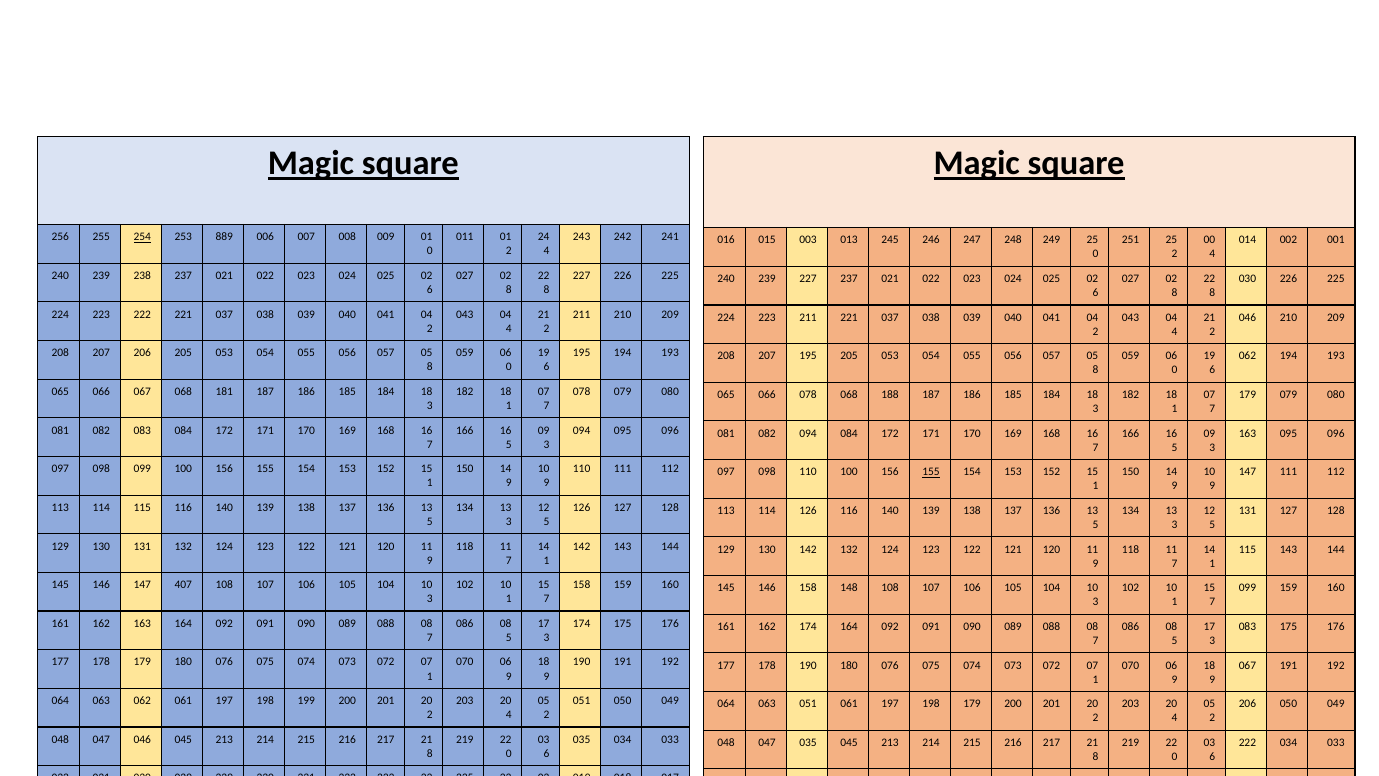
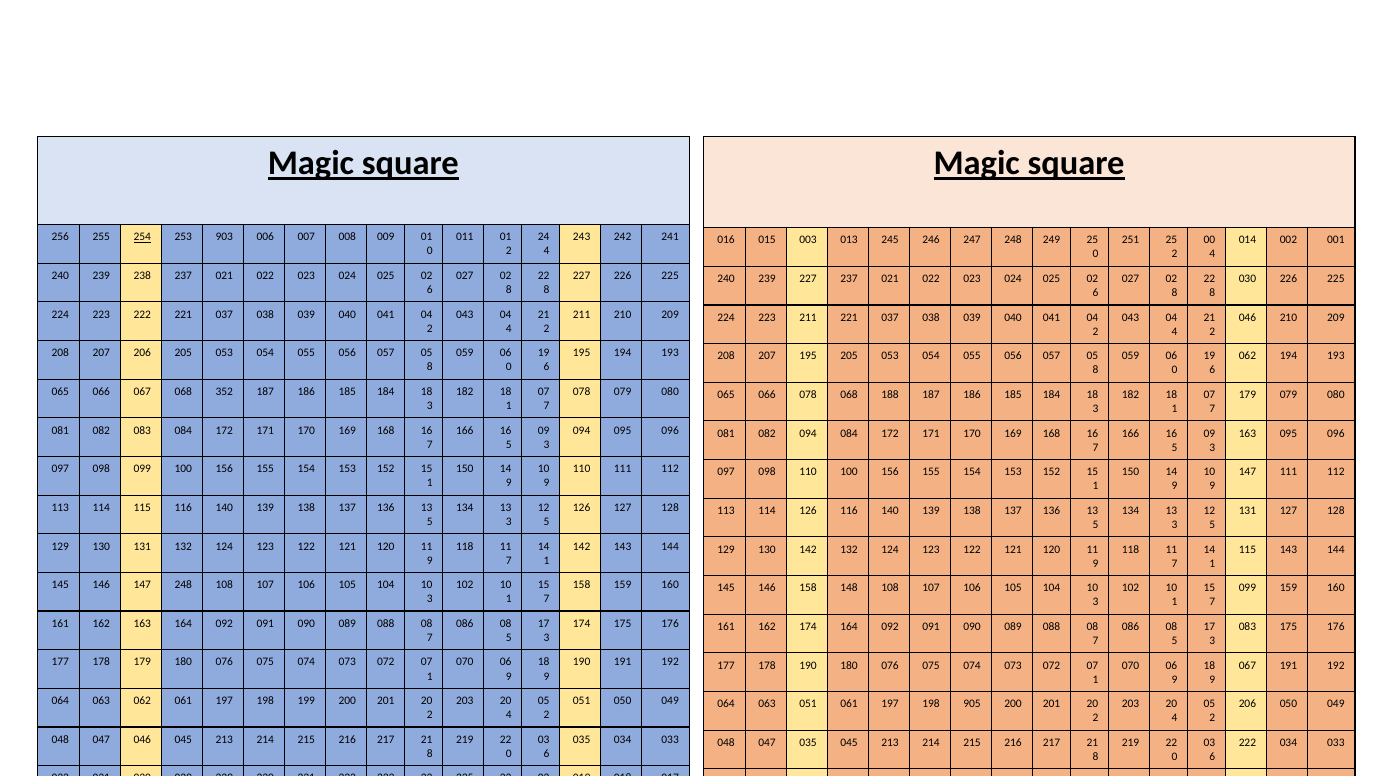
889: 889 -> 903 (224, 237)
181: 181 -> 352 (224, 391)
155 underline: present -> none (931, 472)
147 407: 407 -> 248 (183, 585)
198 179: 179 -> 905 (972, 704)
